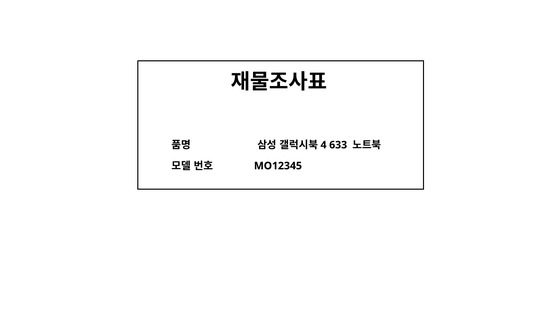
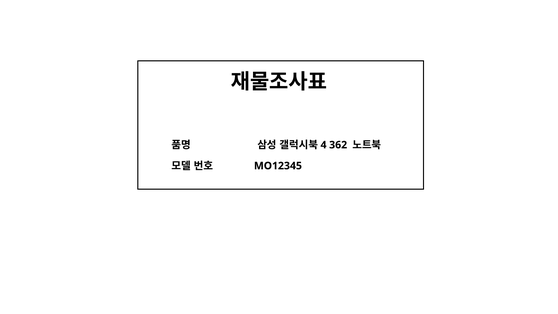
633: 633 -> 362 (338, 145)
